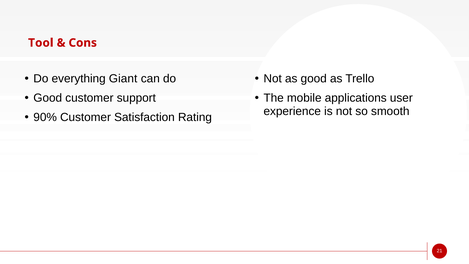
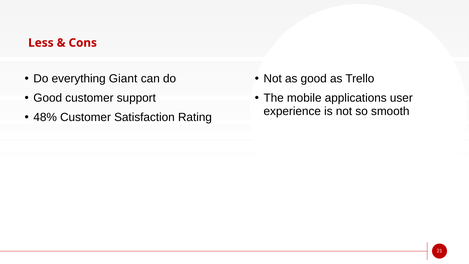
Tool: Tool -> Less (41, 43)
90%: 90% -> 48% (45, 117)
